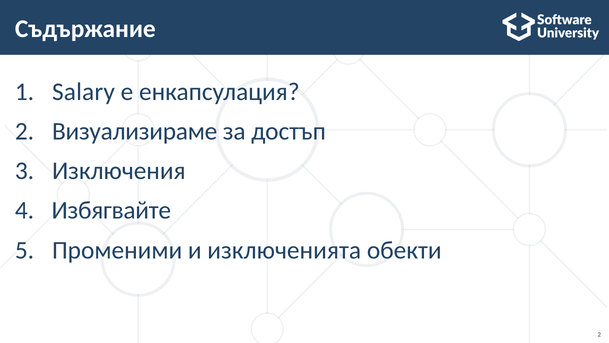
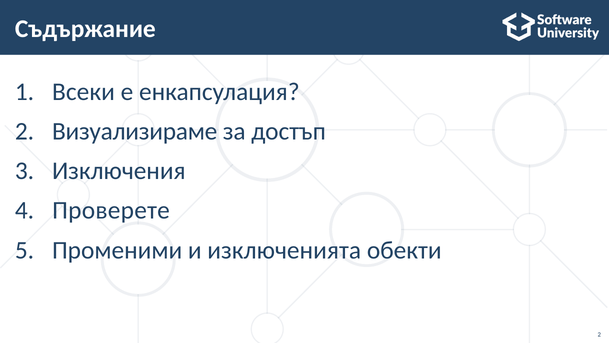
Salary: Salary -> Всеки (83, 92)
Избягвайте: Избягвайте -> Проверете (111, 210)
